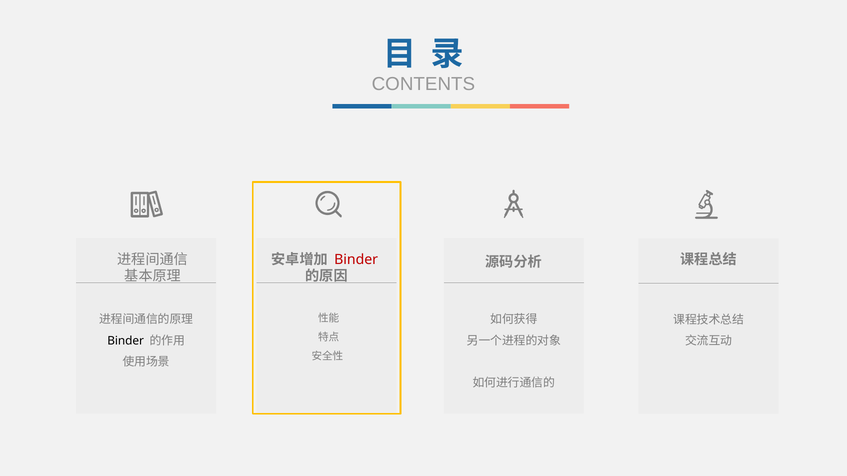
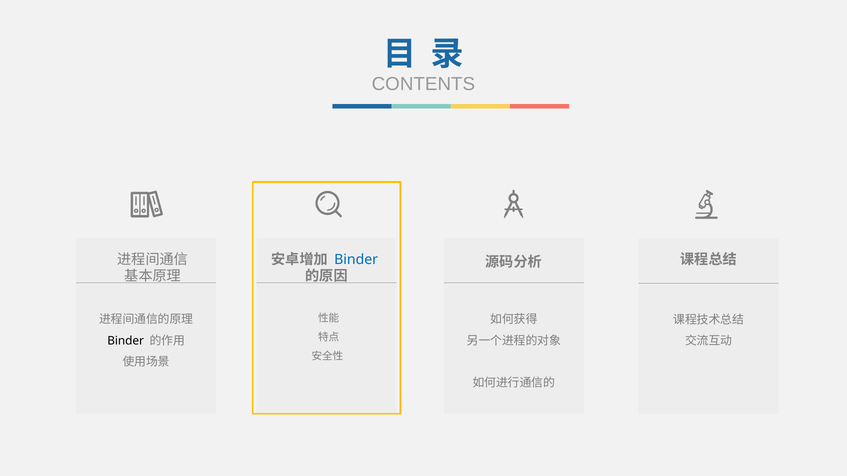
Binder colour: red -> blue (356, 260)
